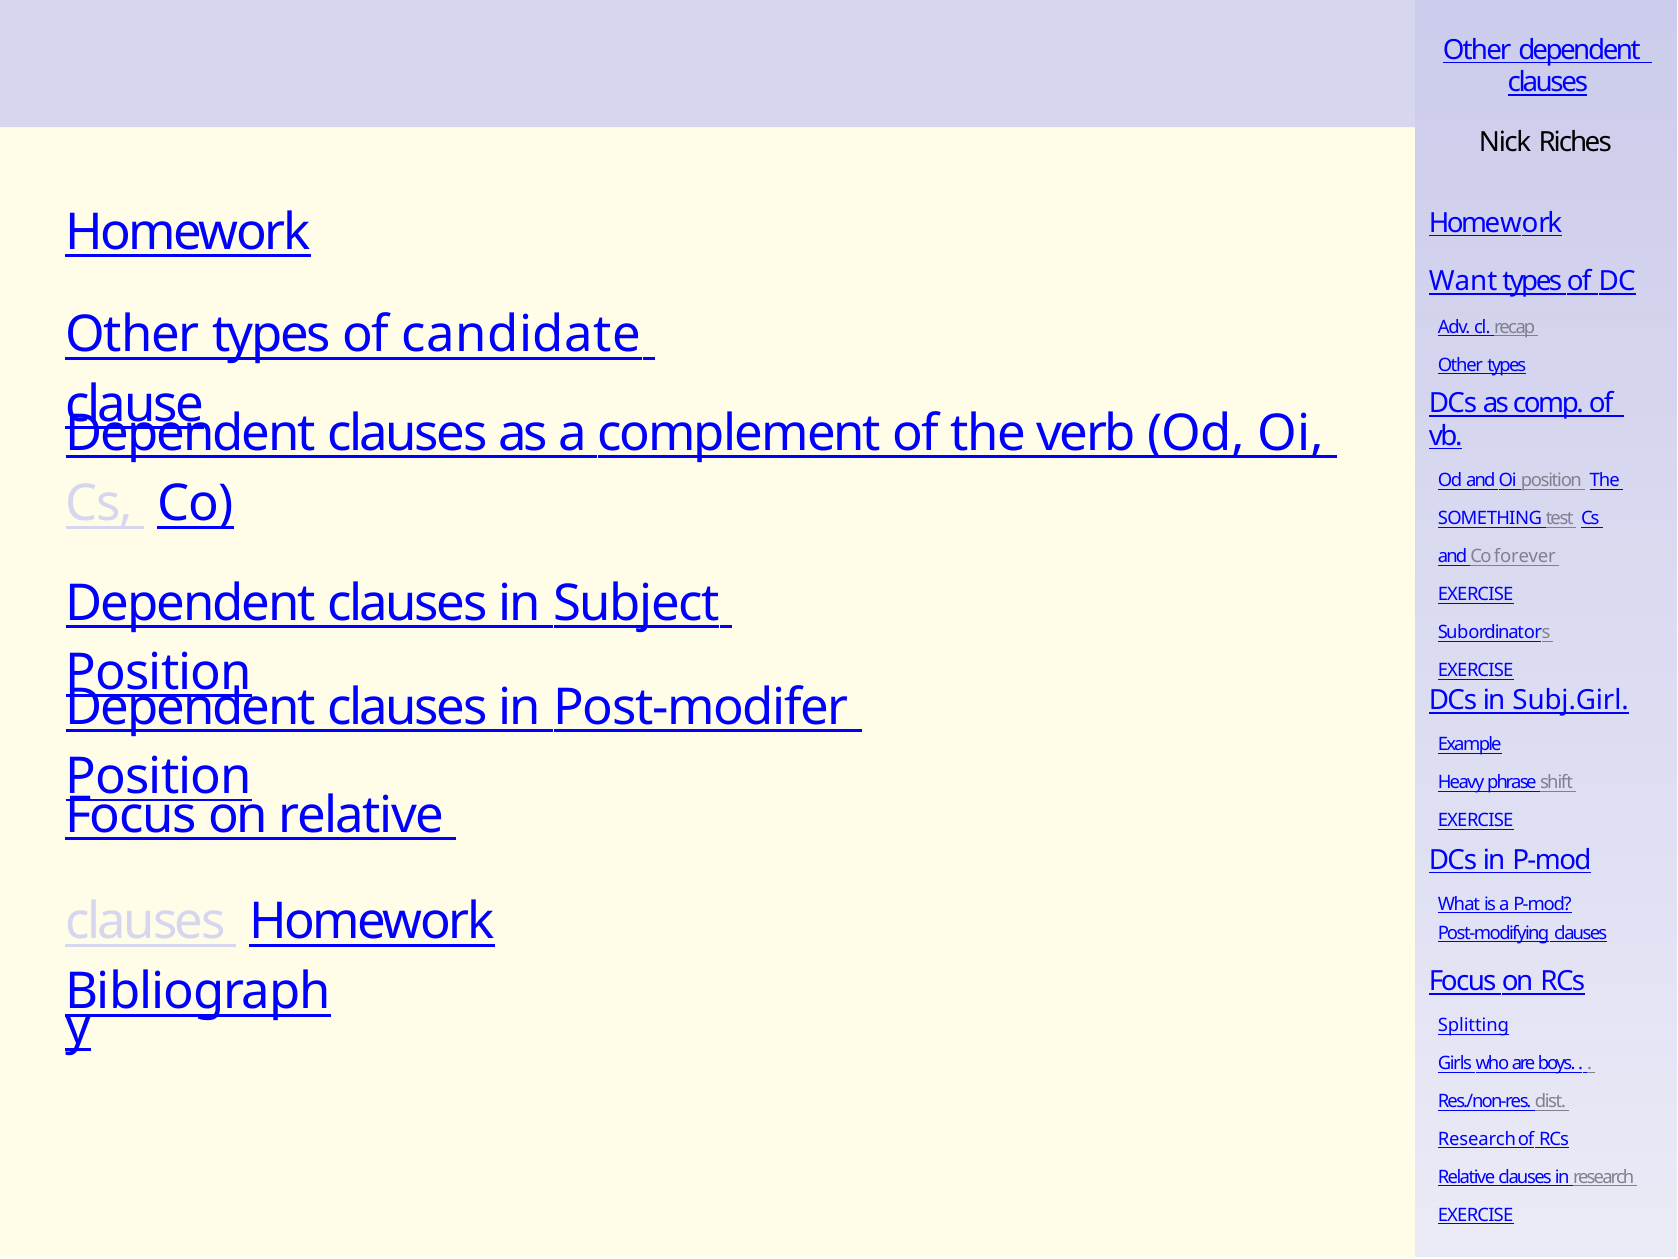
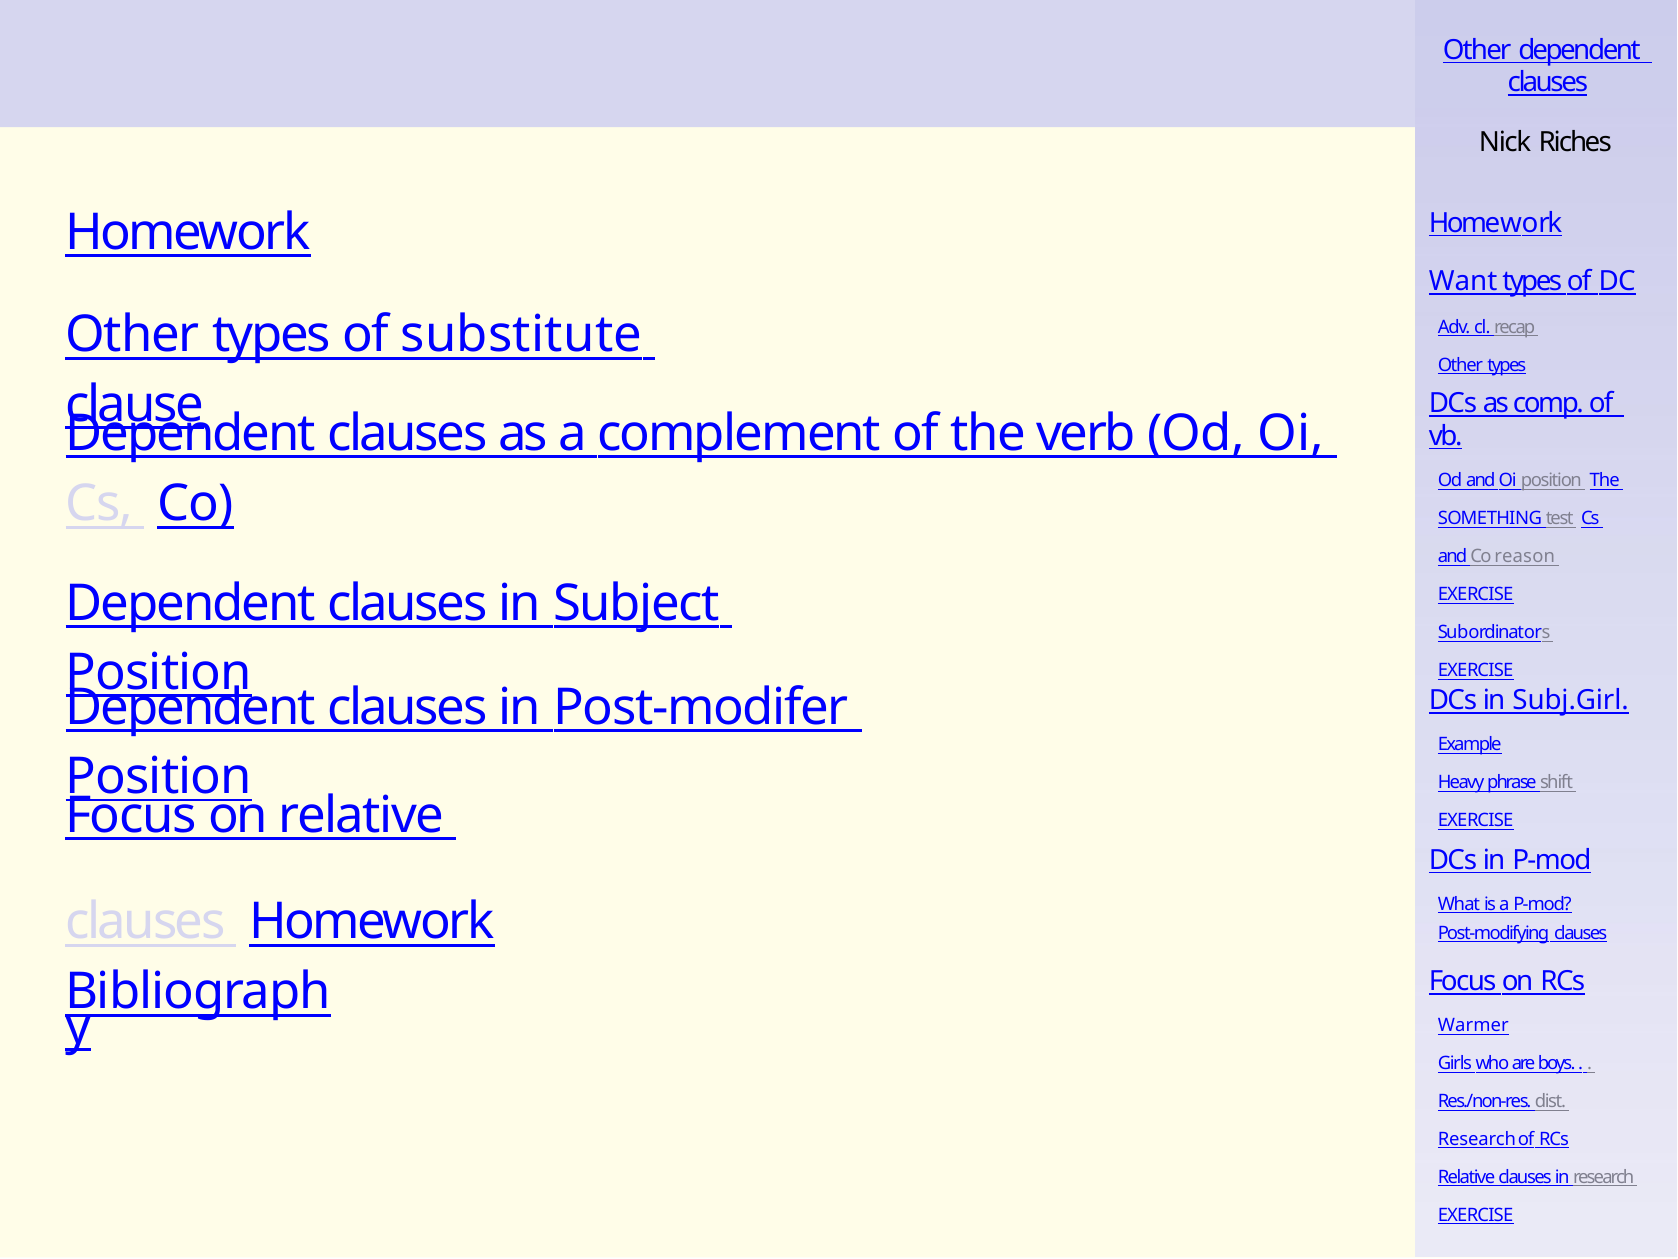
candidate: candidate -> substitute (522, 335)
forever: forever -> reason (1525, 557)
Splitting: Splitting -> Warmer (1473, 1026)
